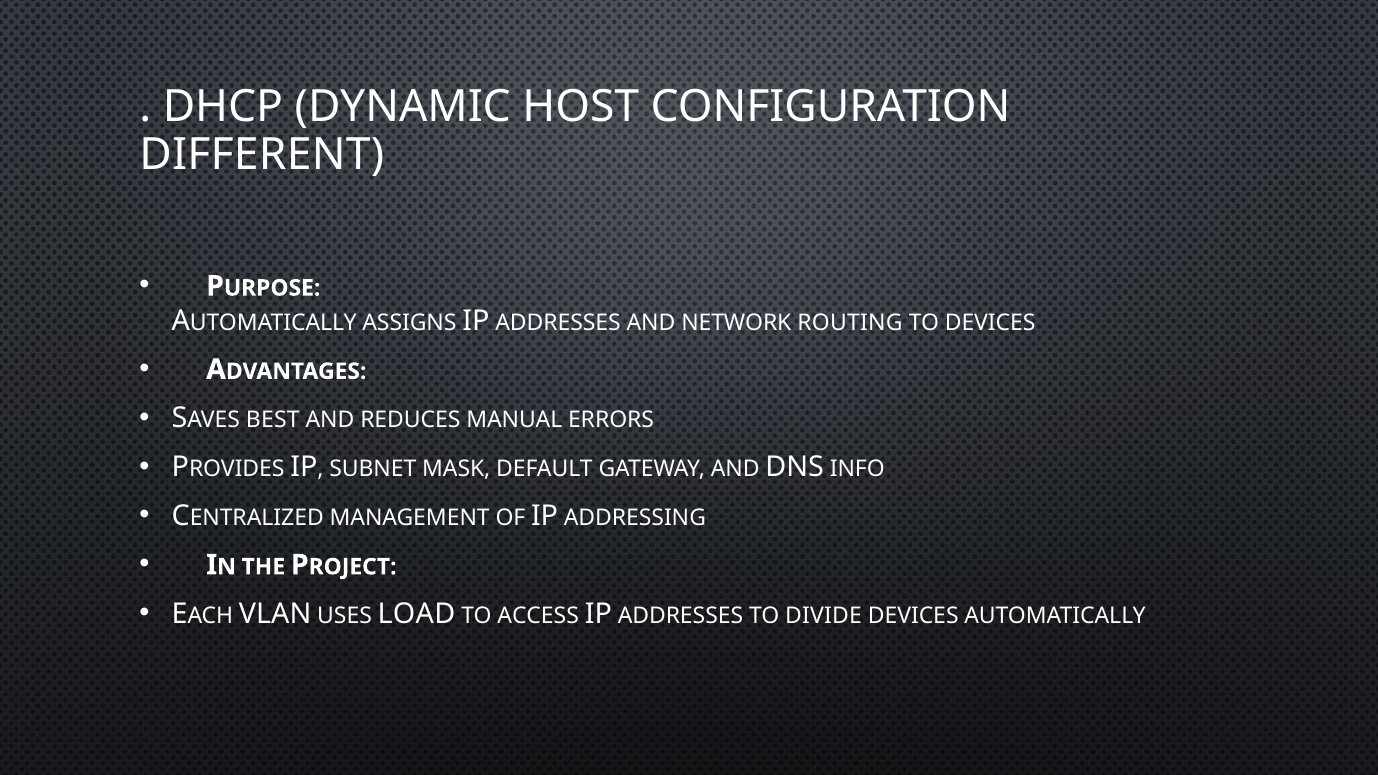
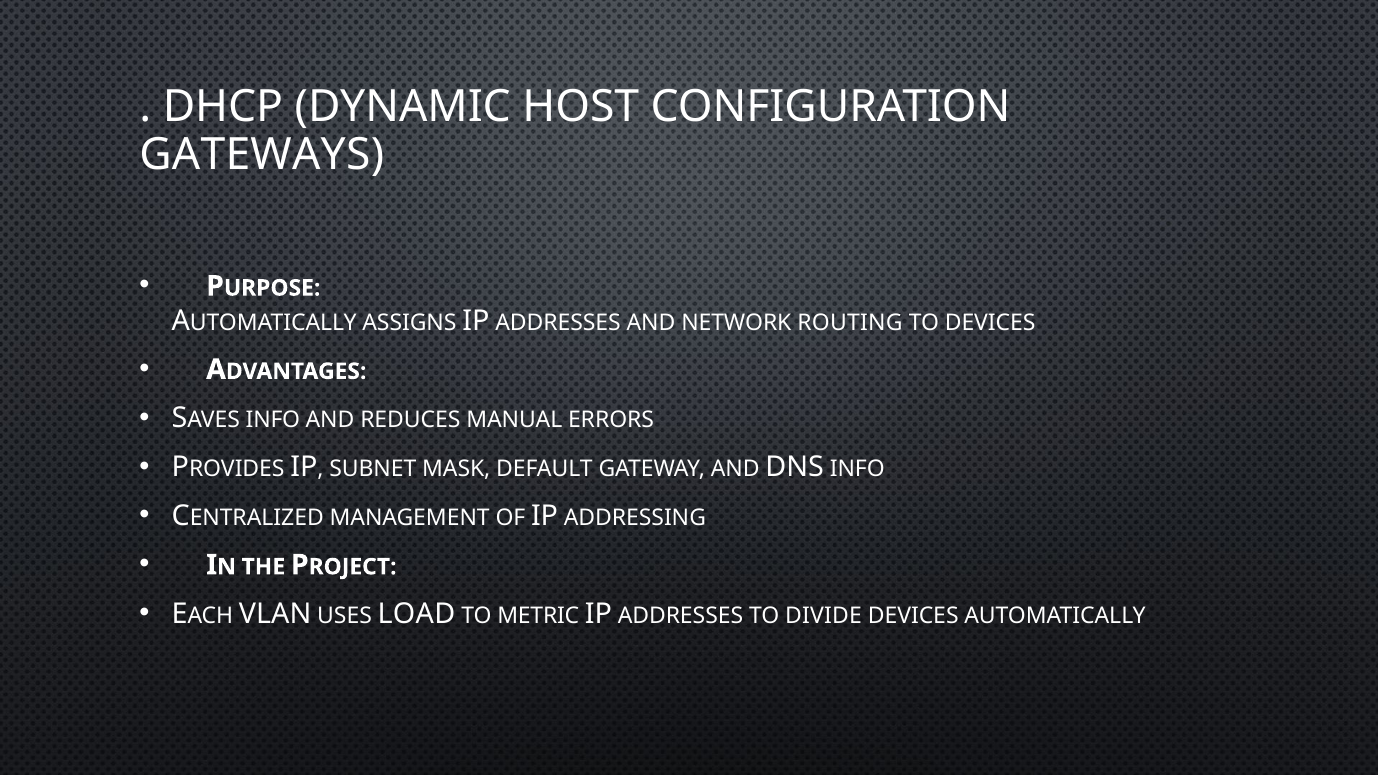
DIFFERENT: DIFFERENT -> GATEWAYS (262, 155)
BEST: BEST -> INFO (273, 420)
ACCESS: ACCESS -> METRIC (538, 616)
